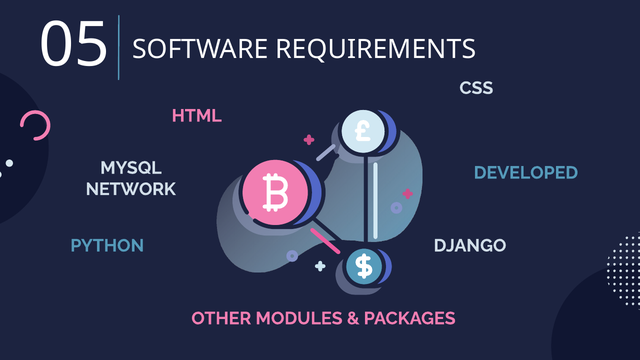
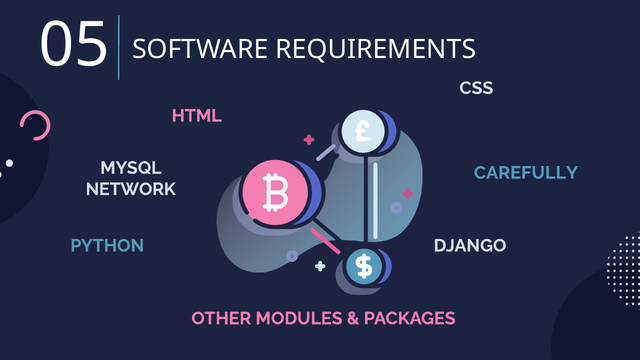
DEVELOPED: DEVELOPED -> CAREFULLY (526, 173)
